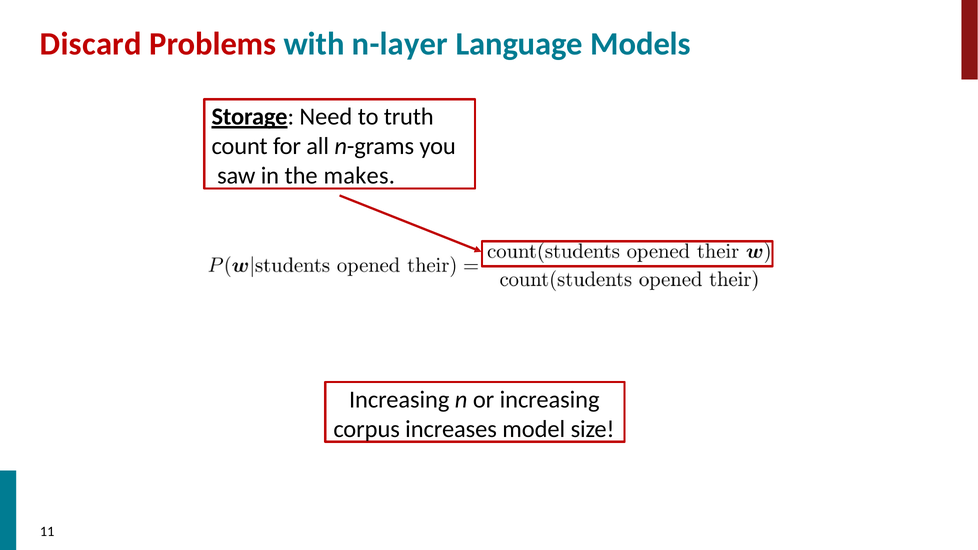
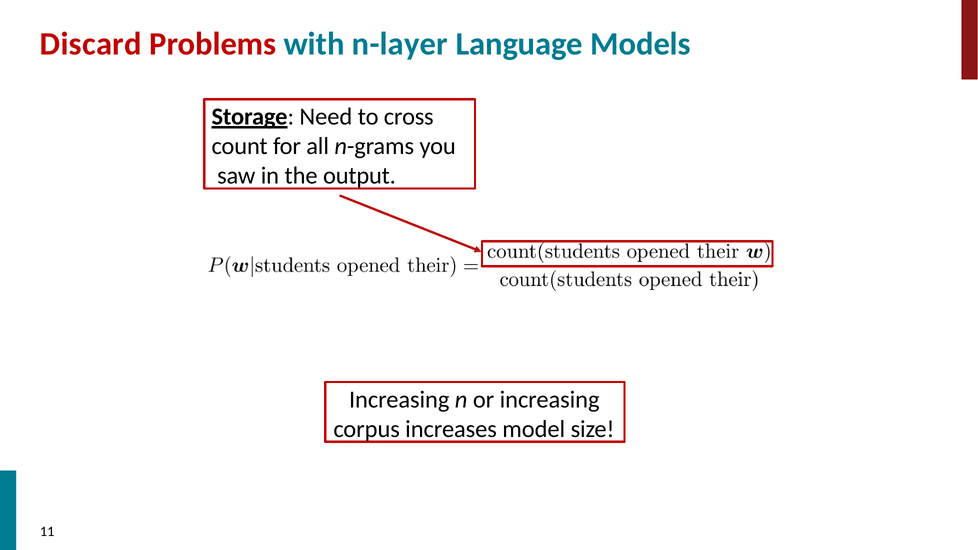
truth: truth -> cross (409, 117)
makes: makes -> output (359, 176)
